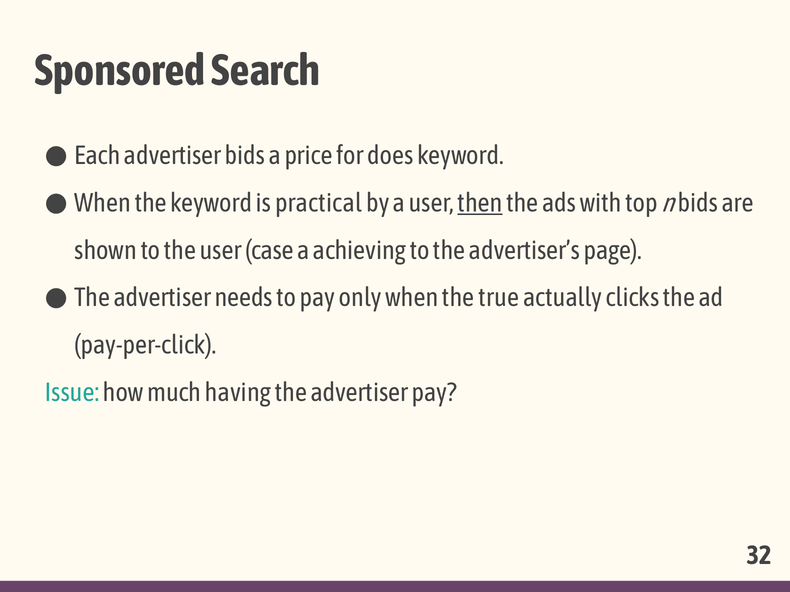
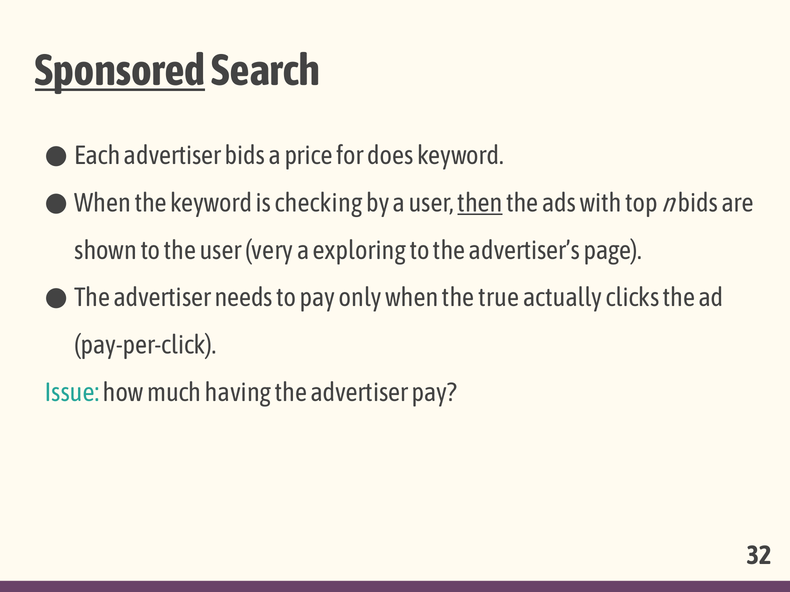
Sponsored underline: none -> present (120, 71)
practical: practical -> checking (319, 203)
case: case -> very (269, 251)
achieving: achieving -> exploring (359, 251)
